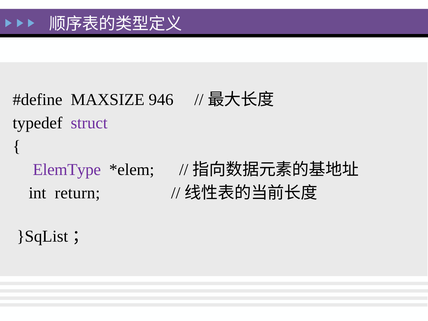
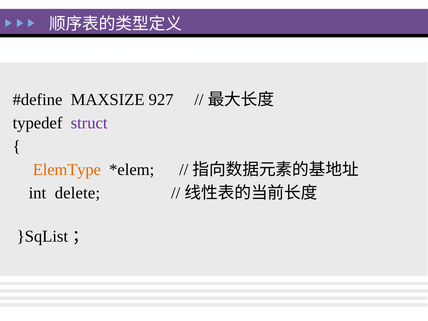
946: 946 -> 927 (161, 100)
ElemType colour: purple -> orange (67, 170)
return: return -> delete (77, 193)
